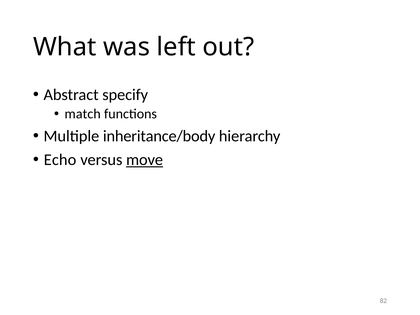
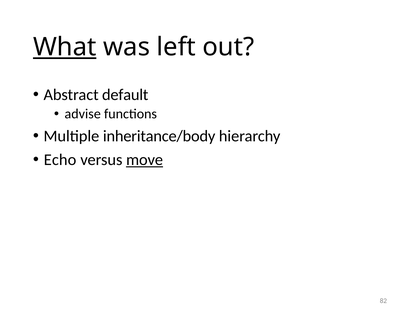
What underline: none -> present (65, 47)
specify: specify -> default (125, 95)
match: match -> advise (83, 114)
